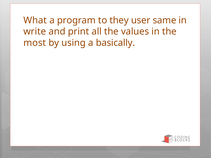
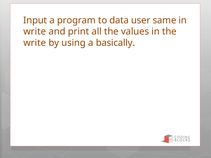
What: What -> Input (35, 20)
they: they -> data (119, 20)
most: most -> write (35, 43)
